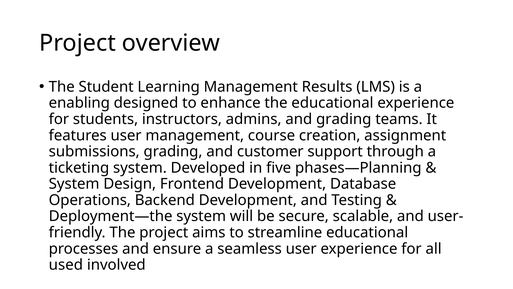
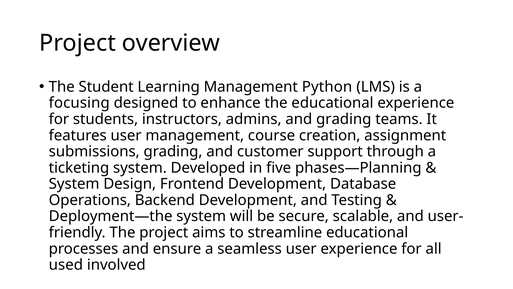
Results: Results -> Python (327, 87)
enabling: enabling -> focusing (79, 103)
